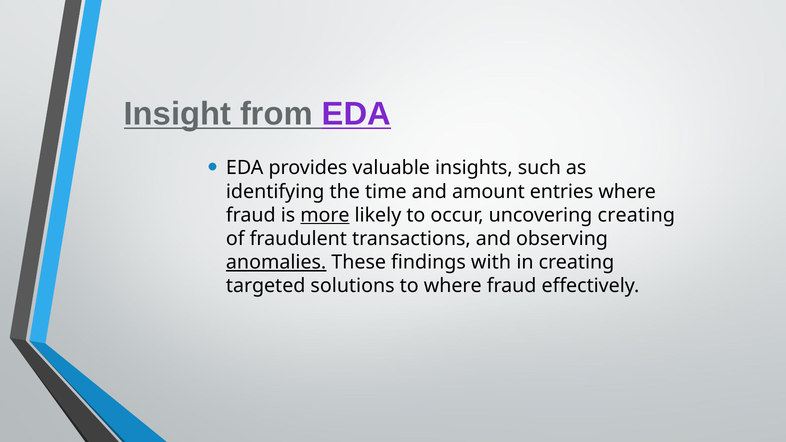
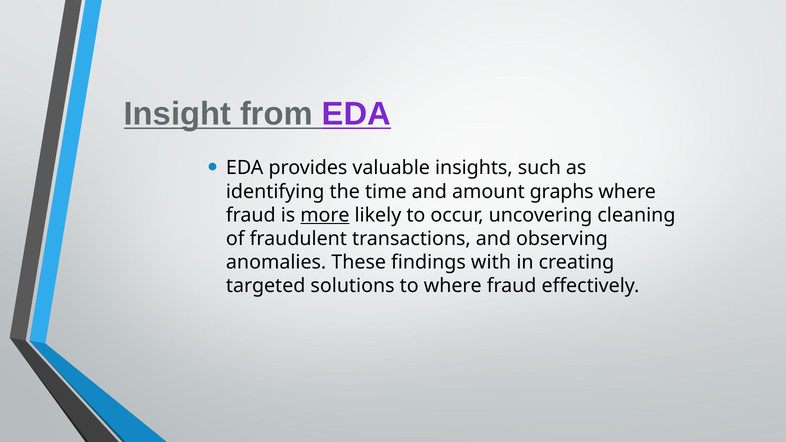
entries: entries -> graphs (562, 192)
uncovering creating: creating -> cleaning (636, 215)
anomalies underline: present -> none (276, 262)
